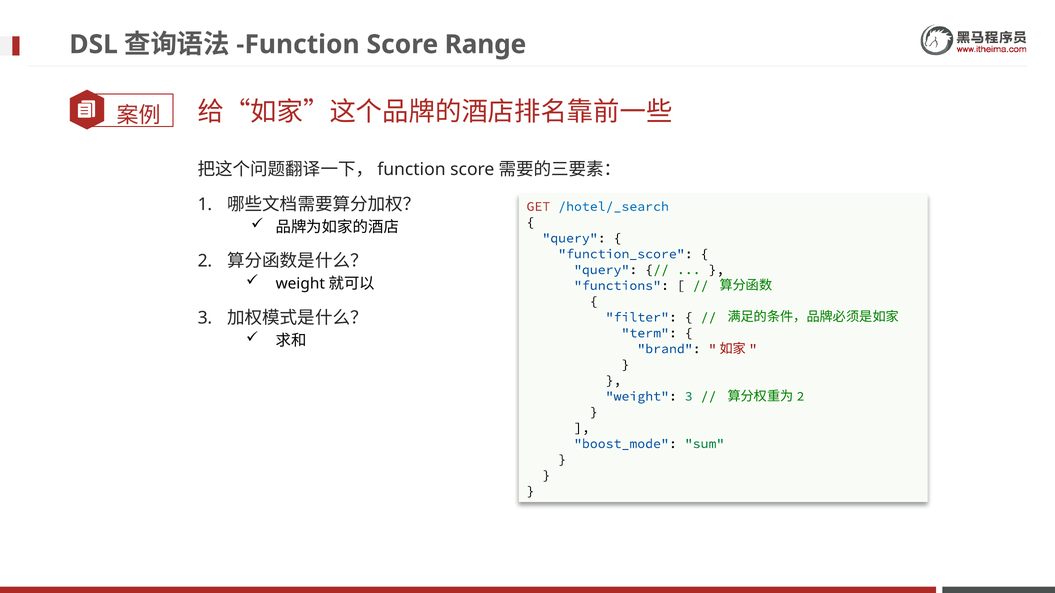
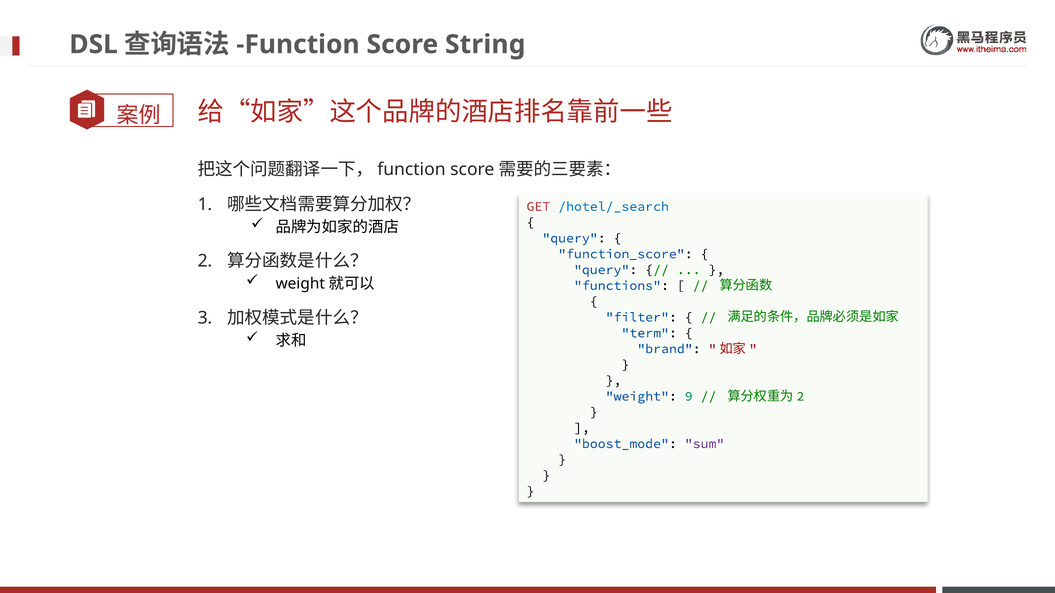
Range: Range -> String (485, 44)
weight 3: 3 -> 9 (689, 397)
sum colour: green -> purple (705, 444)
